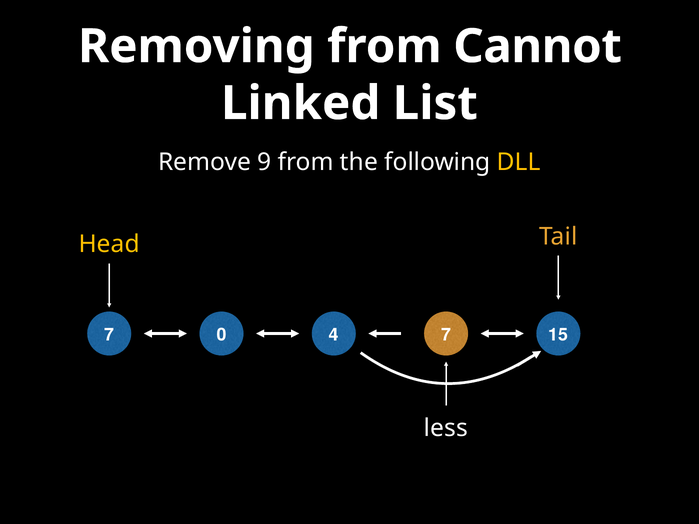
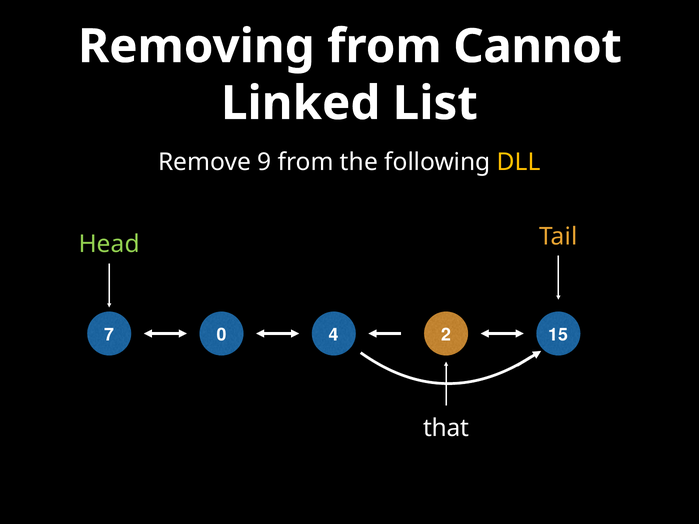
Head colour: yellow -> light green (109, 244)
4 7: 7 -> 2 (446, 335)
less: less -> that (446, 428)
